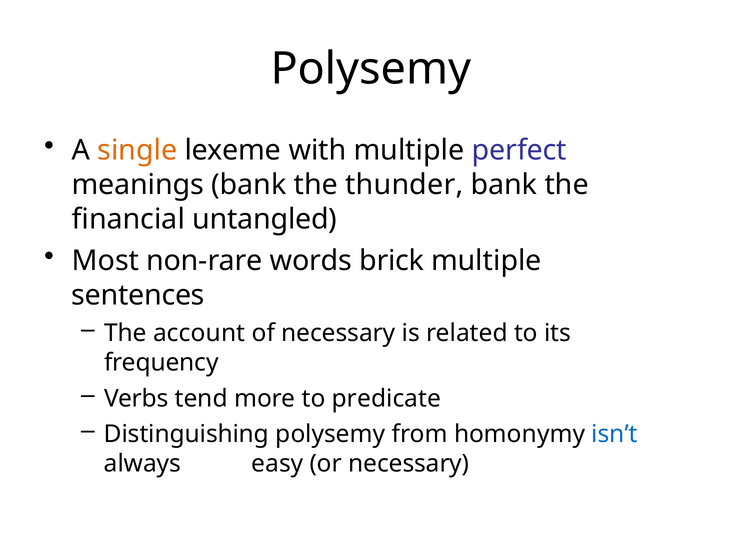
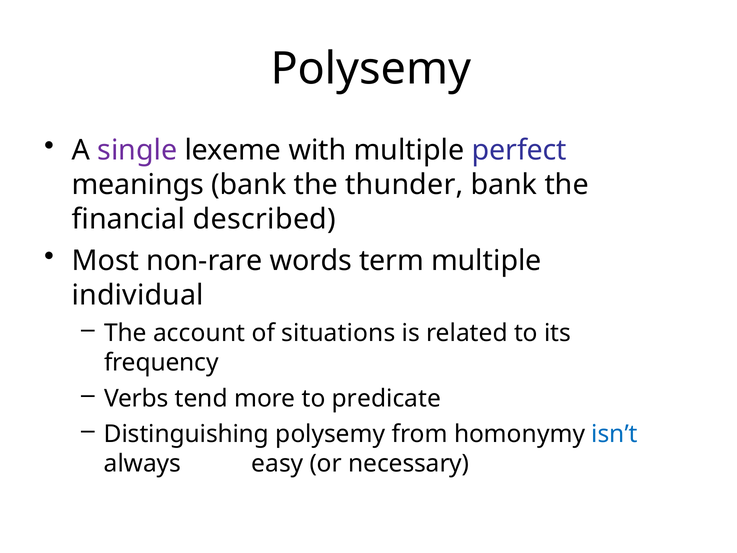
single colour: orange -> purple (137, 150)
untangled: untangled -> described (264, 219)
brick: brick -> term (392, 261)
sentences: sentences -> individual (138, 295)
of necessary: necessary -> situations (338, 333)
